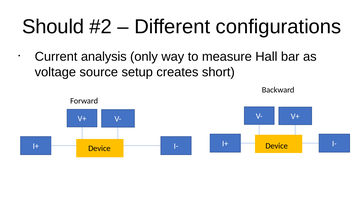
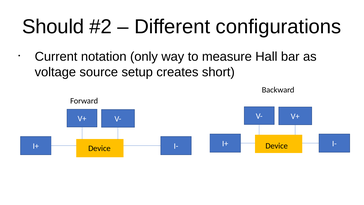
analysis: analysis -> notation (104, 57)
